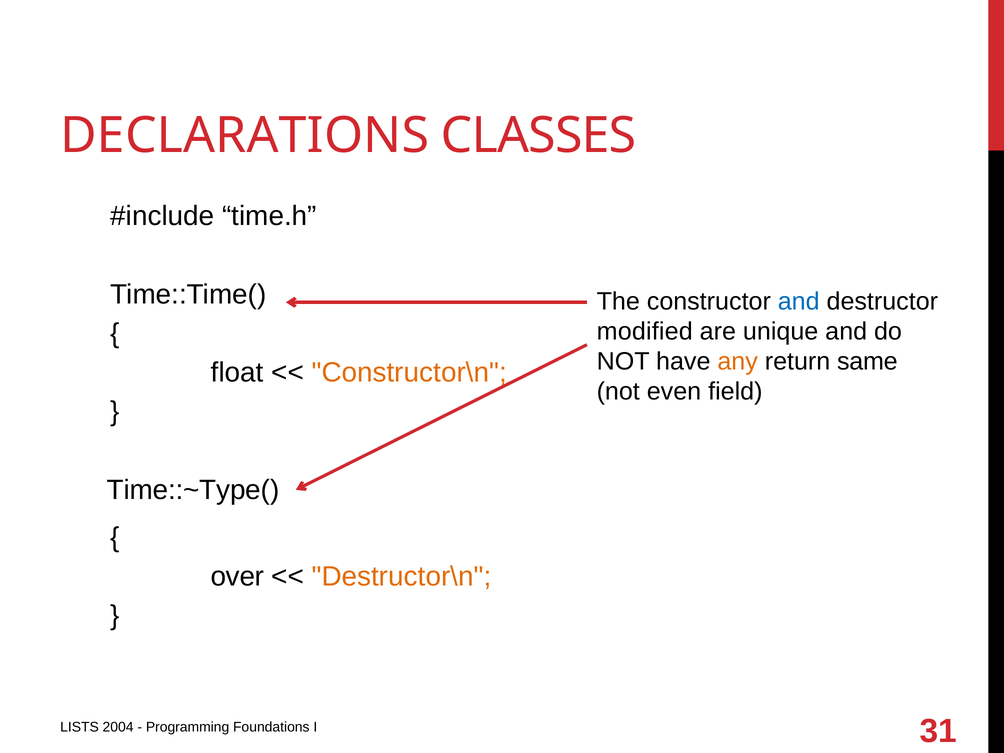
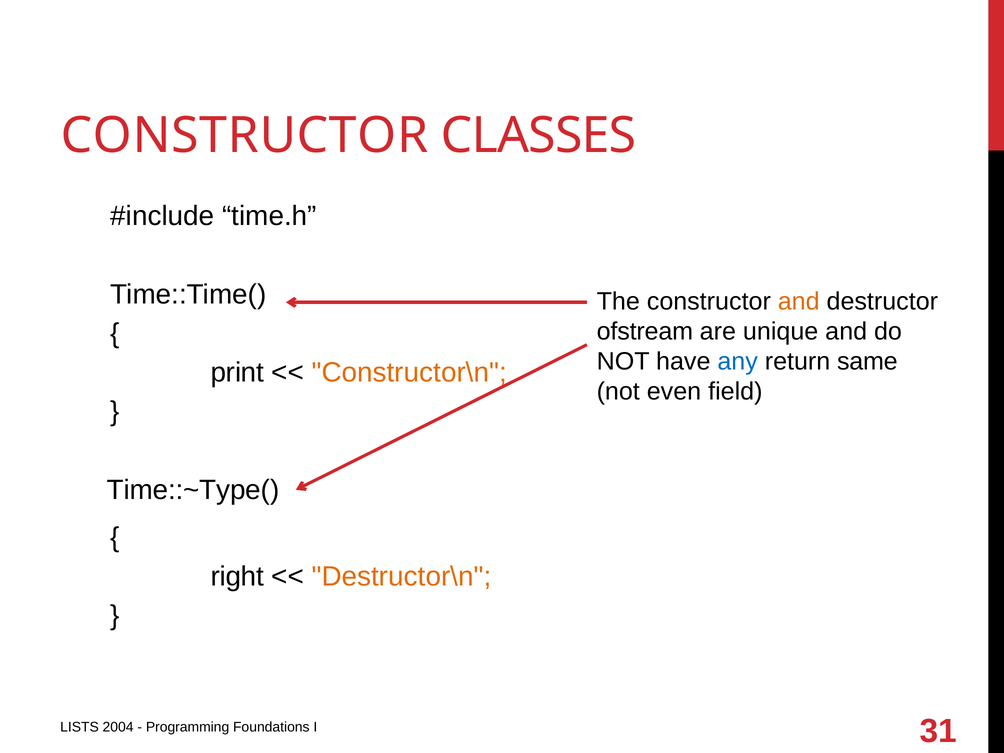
DECLARATIONS: DECLARATIONS -> CONSTRUCTOR (245, 136)
and colour: blue -> orange (799, 301)
modified: modified -> ofstream (645, 331)
any colour: orange -> blue (738, 362)
float: float -> print (237, 373)
over: over -> right (237, 576)
